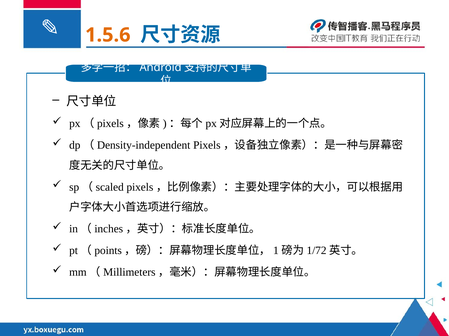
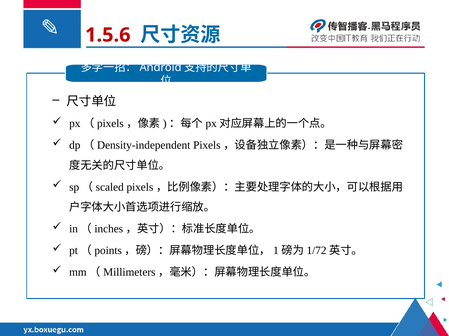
1.5.6 colour: orange -> red (108, 35)
